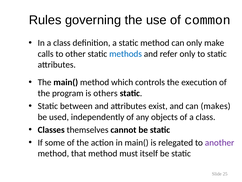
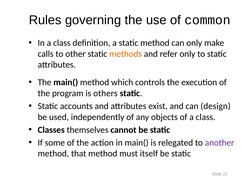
methods colour: blue -> orange (126, 54)
between: between -> accounts (76, 106)
makes: makes -> design (216, 106)
